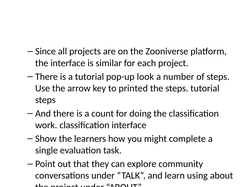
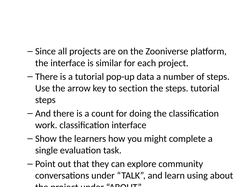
look: look -> data (145, 77)
printed: printed -> section (133, 88)
